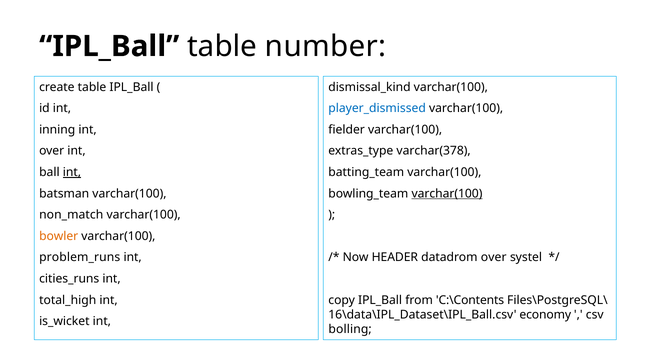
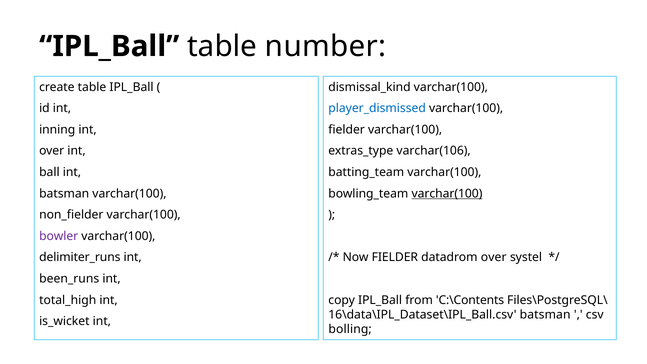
varchar(378: varchar(378 -> varchar(106 (434, 151)
int underline: present -> none (72, 172)
non_match: non_match -> non_fielder (71, 215)
bowler colour: orange -> purple (59, 236)
problem_runs: problem_runs -> delimiter_runs (80, 257)
Now HEADER: HEADER -> FIELDER (395, 257)
cities_runs: cities_runs -> been_runs (69, 279)
economy: economy -> batsman (545, 315)
